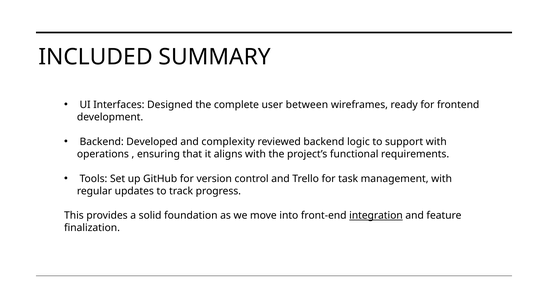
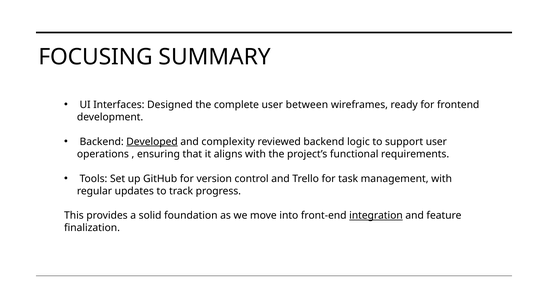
INCLUDED: INCLUDED -> FOCUSING (96, 57)
Developed underline: none -> present (152, 142)
support with: with -> user (436, 142)
